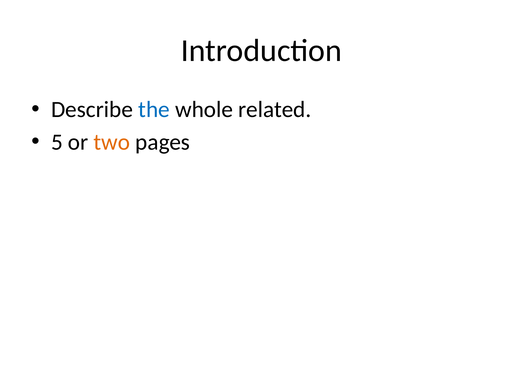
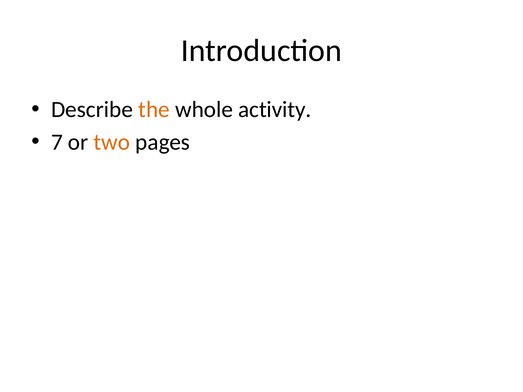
the colour: blue -> orange (154, 110)
related: related -> activity (275, 110)
5: 5 -> 7 (57, 142)
